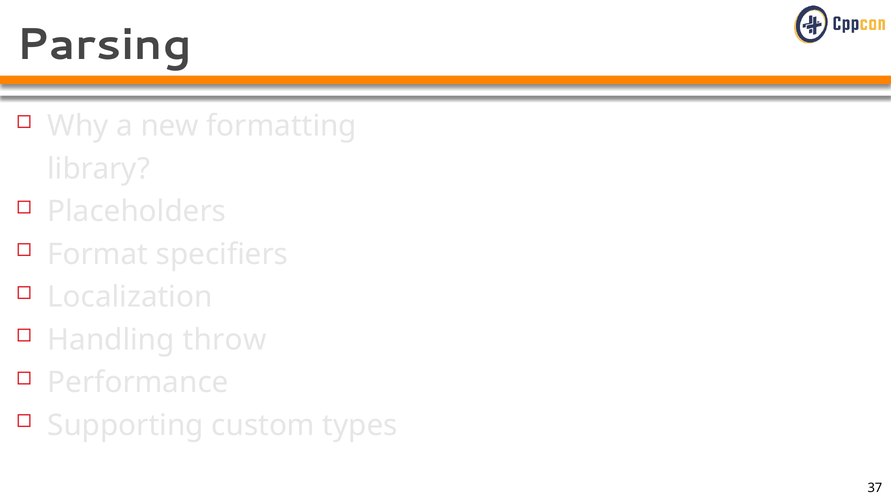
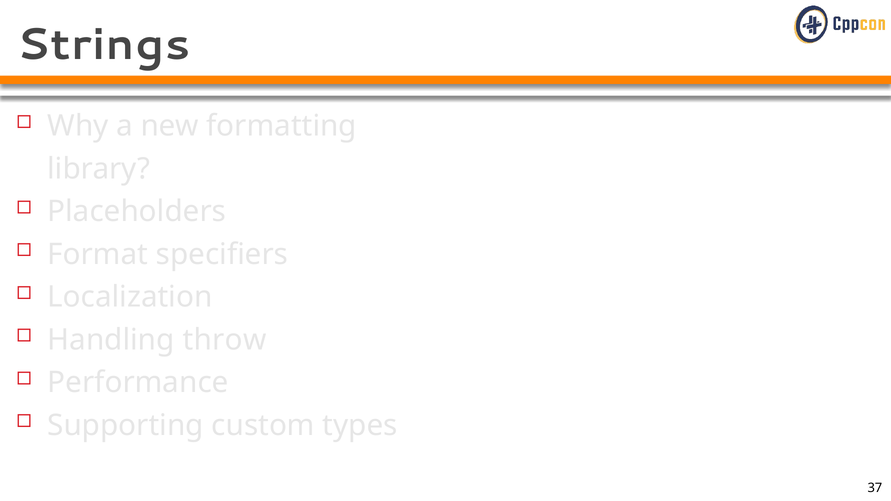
Parsing: Parsing -> Strings (104, 44)
